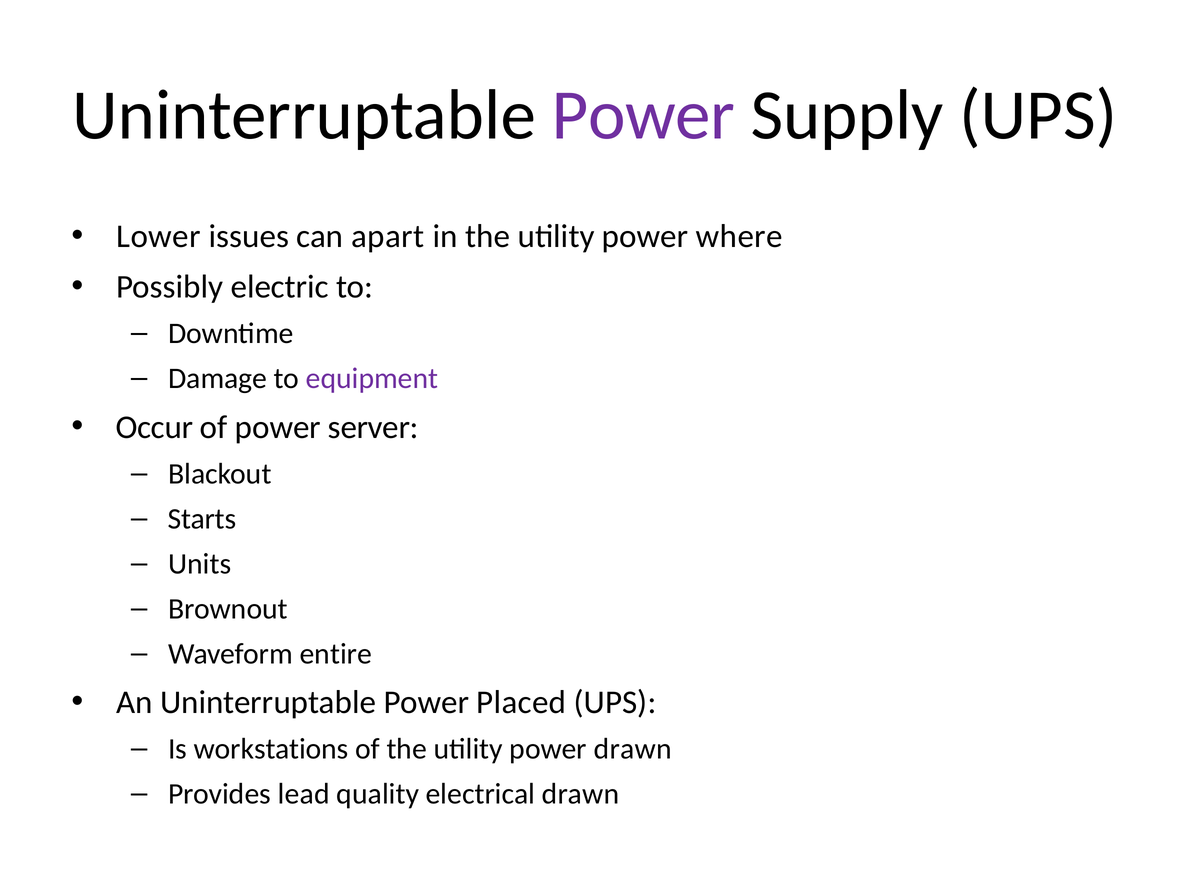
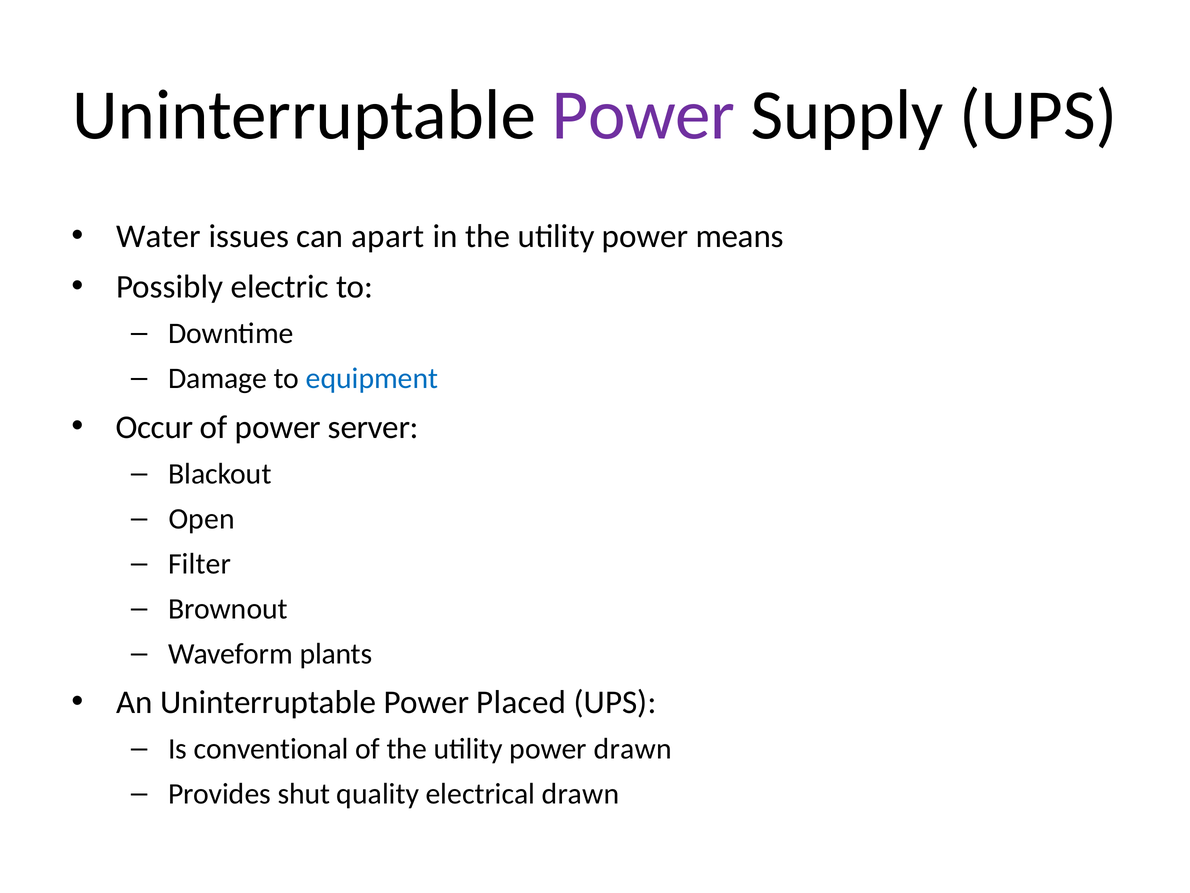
Lower: Lower -> Water (159, 236)
where: where -> means (740, 236)
equipment colour: purple -> blue (372, 378)
Starts: Starts -> Open (202, 519)
Units: Units -> Filter (200, 564)
entire: entire -> plants (336, 653)
workstations: workstations -> conventional (271, 749)
lead: lead -> shut (304, 794)
